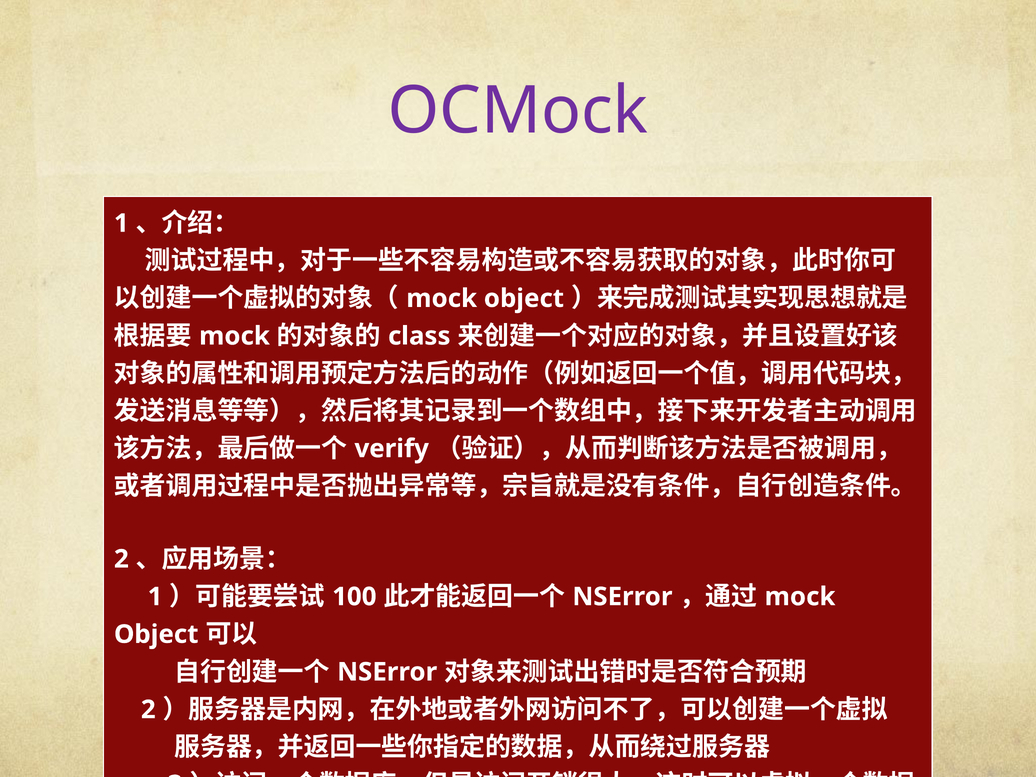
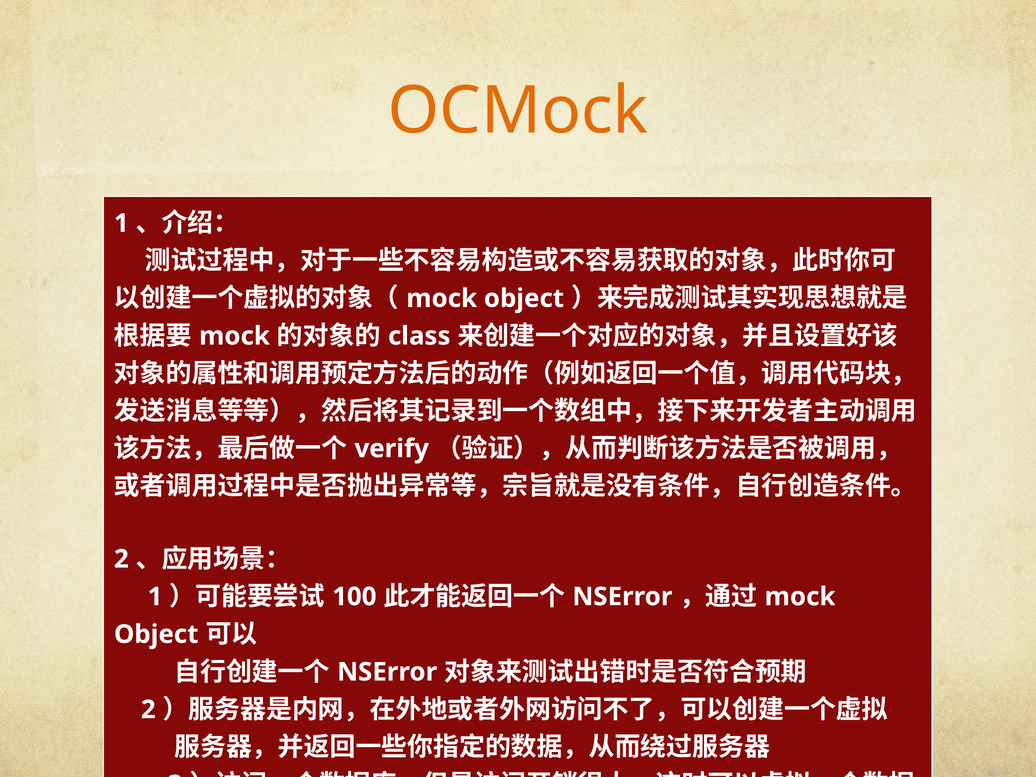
OCMock colour: purple -> orange (518, 111)
